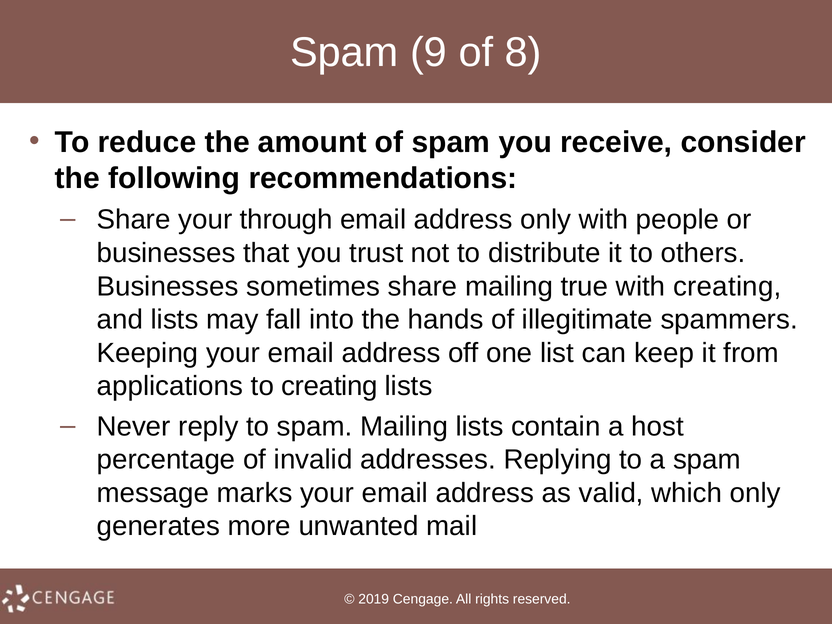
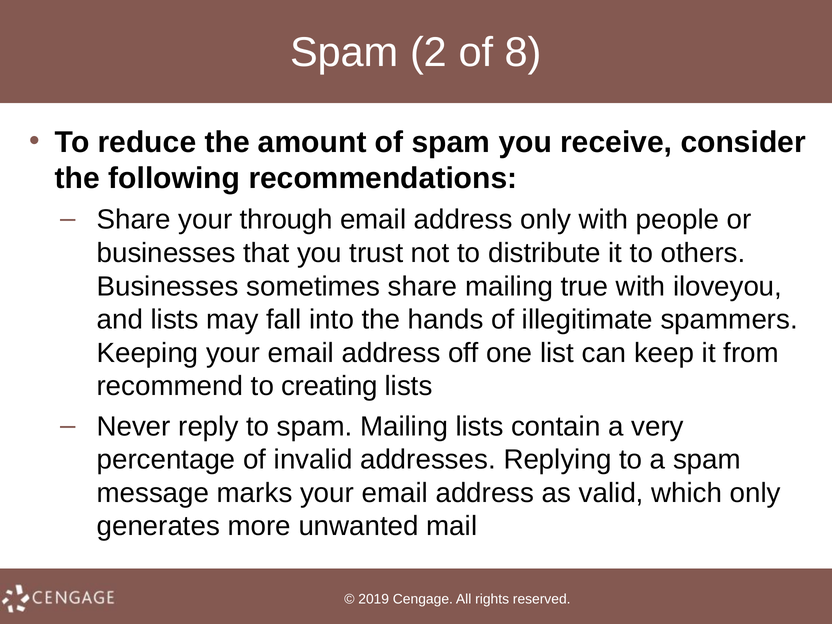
9: 9 -> 2 (429, 53)
with creating: creating -> iloveyou (727, 286)
applications: applications -> recommend (170, 386)
host: host -> very (658, 426)
